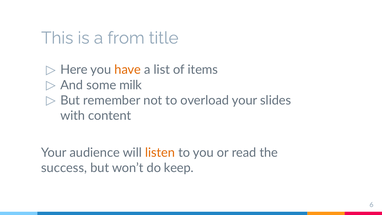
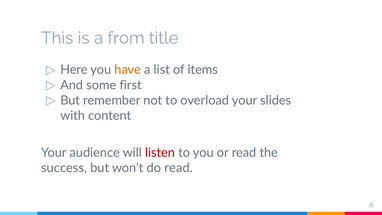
milk: milk -> first (131, 85)
listen colour: orange -> red (160, 153)
do keep: keep -> read (179, 168)
